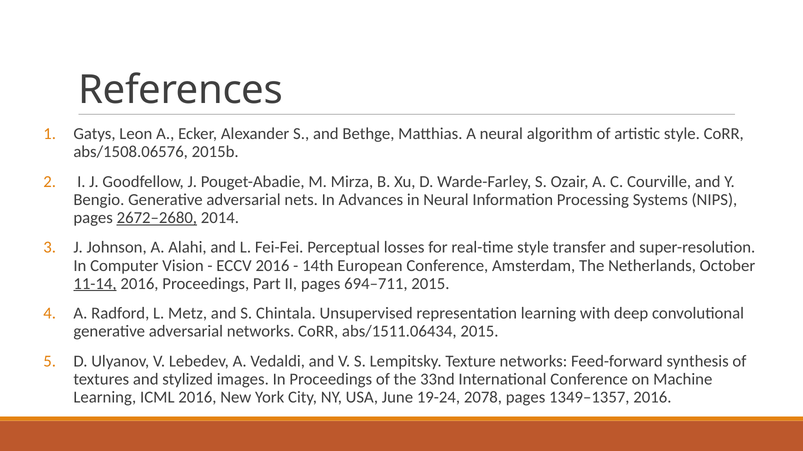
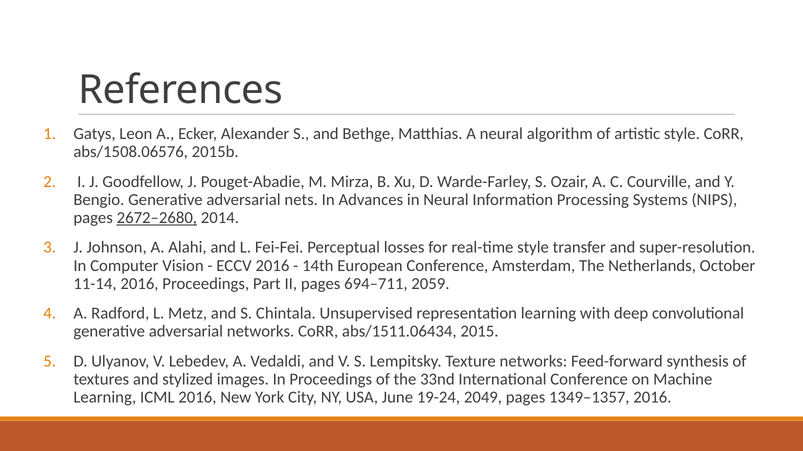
11-14 underline: present -> none (95, 284)
694–711 2015: 2015 -> 2059 (430, 284)
2078: 2078 -> 2049 (483, 398)
